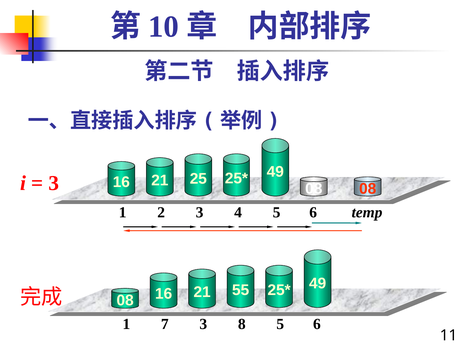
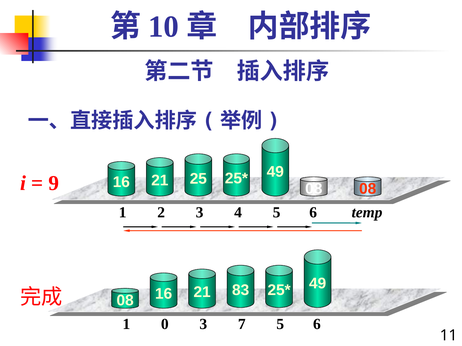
3: 3 -> 9 (54, 184)
55: 55 -> 83 (241, 290)
7: 7 -> 0 (165, 324)
8: 8 -> 7 (242, 324)
